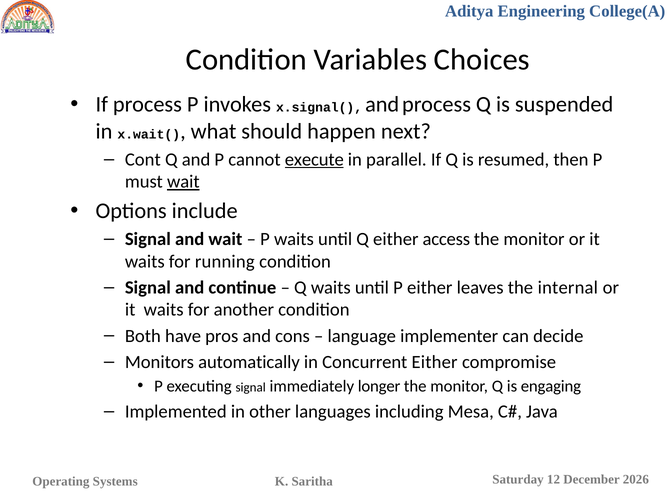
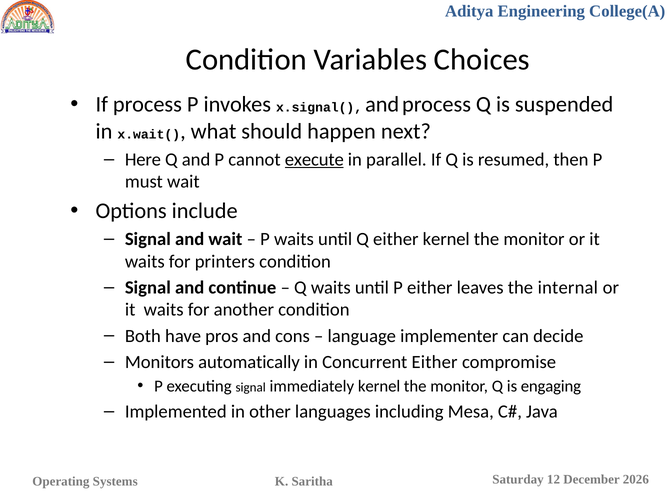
Cont: Cont -> Here (143, 160)
wait underline: present -> none (183, 182)
either access: access -> kernel (446, 239)
running: running -> printers (225, 262)
immediately longer: longer -> kernel (379, 387)
